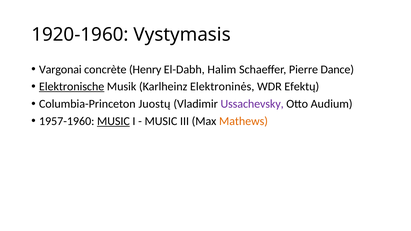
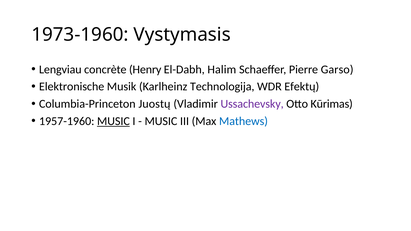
1920-1960: 1920-1960 -> 1973-1960 (80, 35)
Vargonai: Vargonai -> Lengviau (60, 69)
Dance: Dance -> Garso (337, 69)
Elektronische underline: present -> none (72, 87)
Elektroninės: Elektroninės -> Technologija (222, 87)
Audium: Audium -> Kūrimas (332, 104)
Mathews colour: orange -> blue (243, 121)
